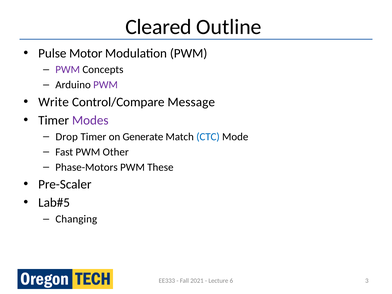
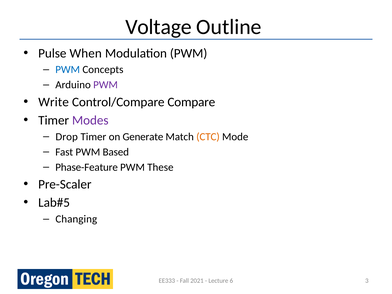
Cleared: Cleared -> Voltage (158, 27)
Motor: Motor -> When (86, 53)
PWM colour: purple -> blue (68, 70)
Message: Message -> Compare (191, 102)
CTC colour: blue -> orange (208, 137)
Other: Other -> Based (116, 152)
Phase-Motors: Phase-Motors -> Phase-Feature (87, 167)
